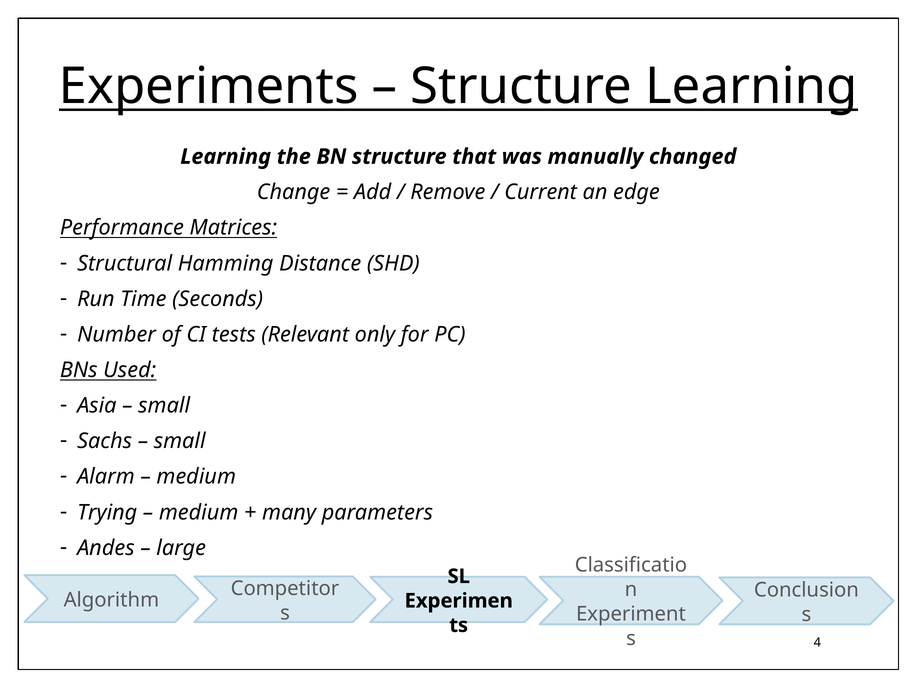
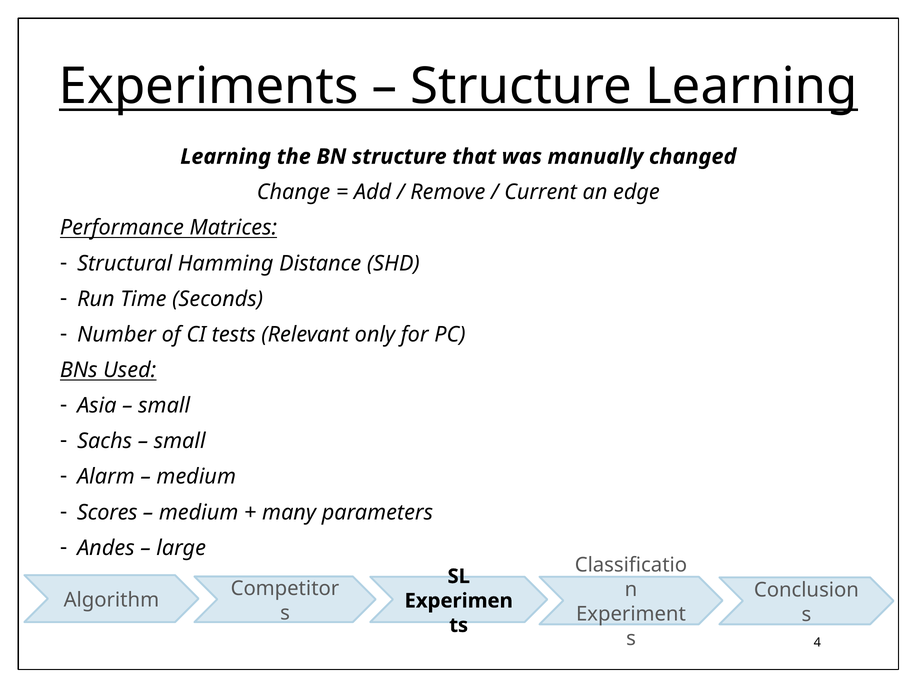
Trying: Trying -> Scores (107, 512)
